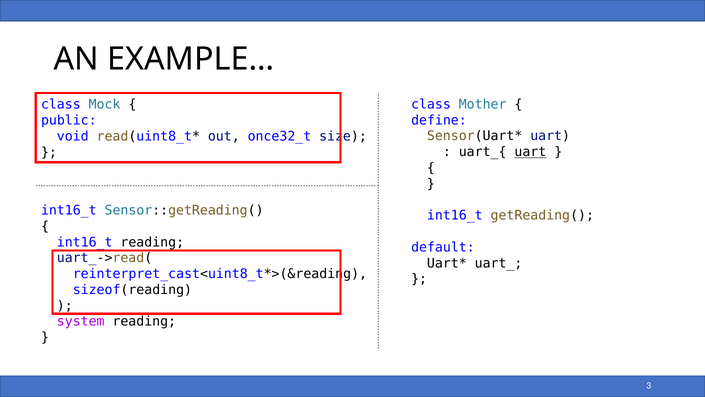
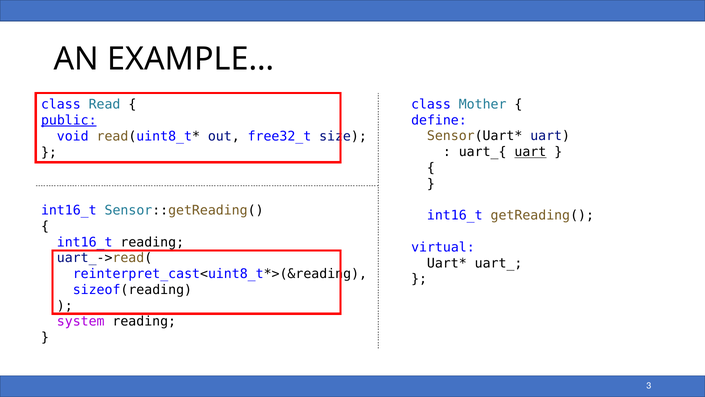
Mock: Mock -> Read (105, 104)
public underline: none -> present (69, 120)
once32_t: once32_t -> free32_t (279, 136)
default: default -> virtual (443, 247)
